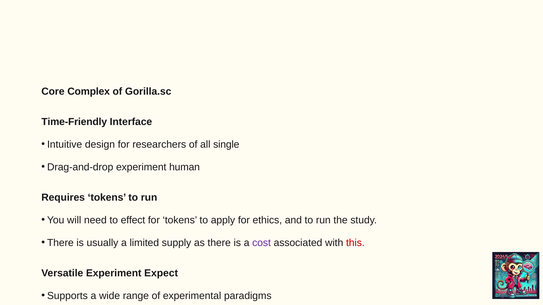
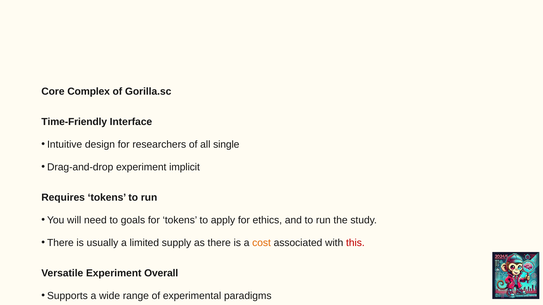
human: human -> implicit (185, 167)
effect: effect -> goals (133, 220)
cost colour: purple -> orange (262, 243)
Expect: Expect -> Overall (161, 274)
